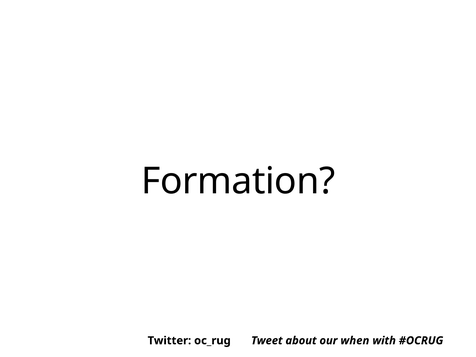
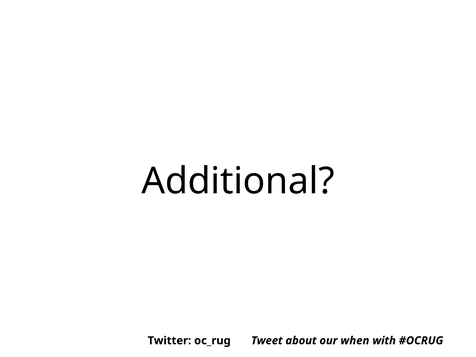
Formation: Formation -> Additional (238, 181)
